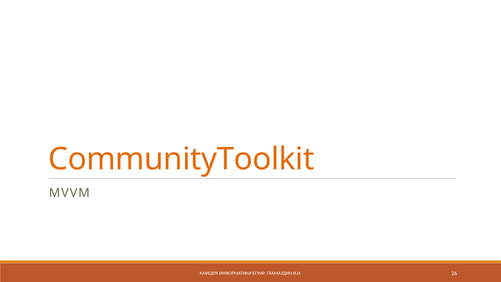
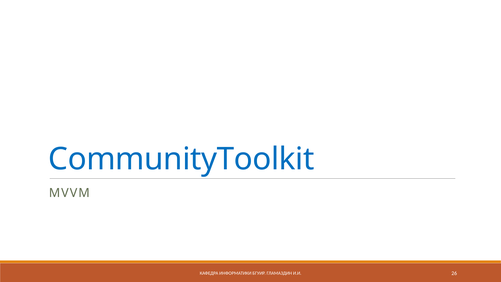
CommunityToolkit colour: orange -> blue (181, 159)
